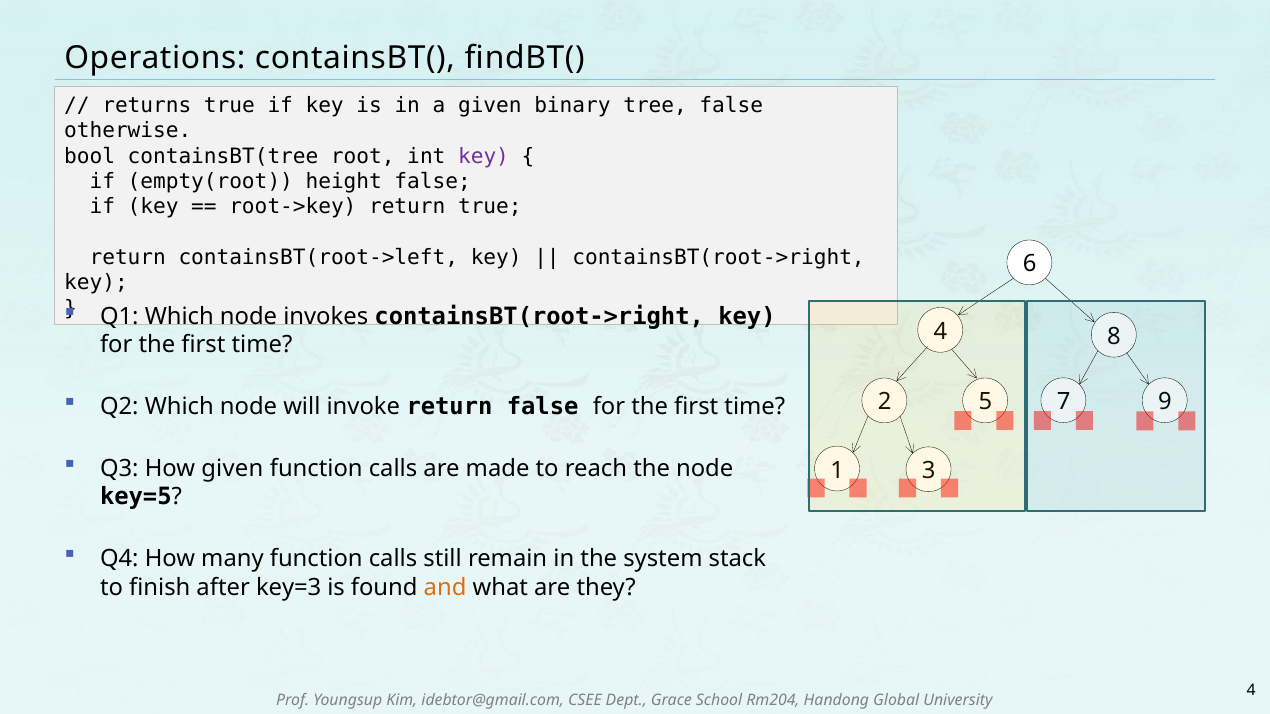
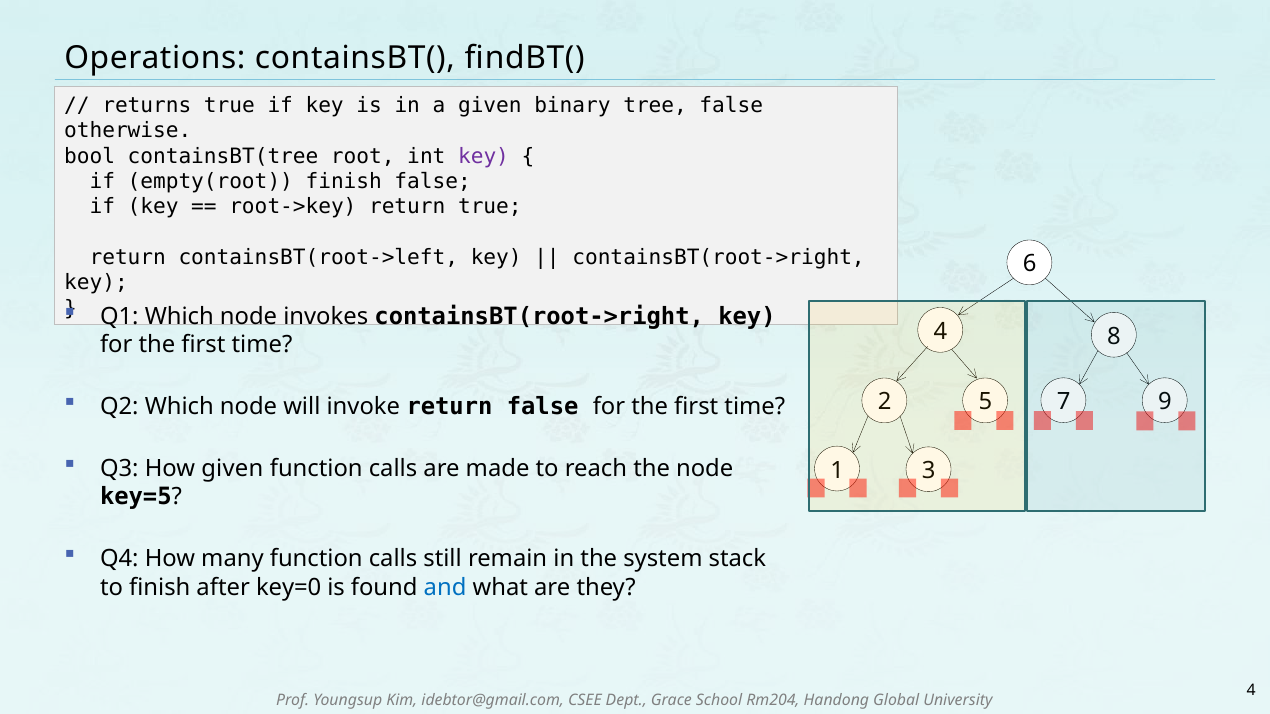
empty(root height: height -> finish (344, 181)
key=3: key=3 -> key=0 (289, 588)
and colour: orange -> blue (445, 588)
